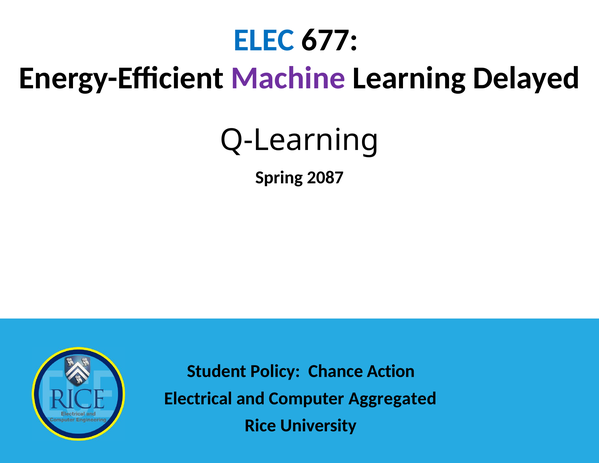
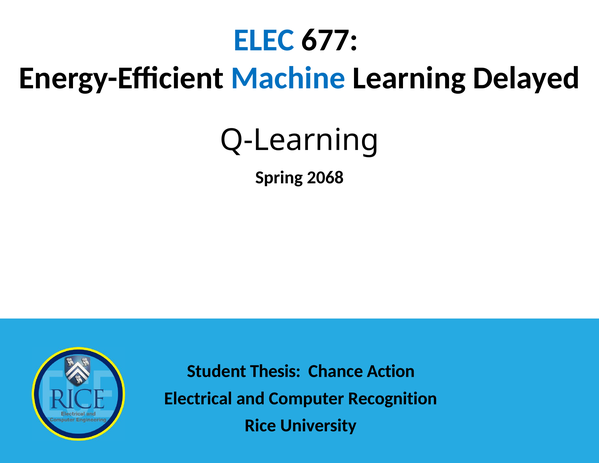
Machine colour: purple -> blue (288, 78)
2087: 2087 -> 2068 (325, 178)
Policy: Policy -> Thesis (275, 371)
Aggregated: Aggregated -> Recognition (393, 398)
